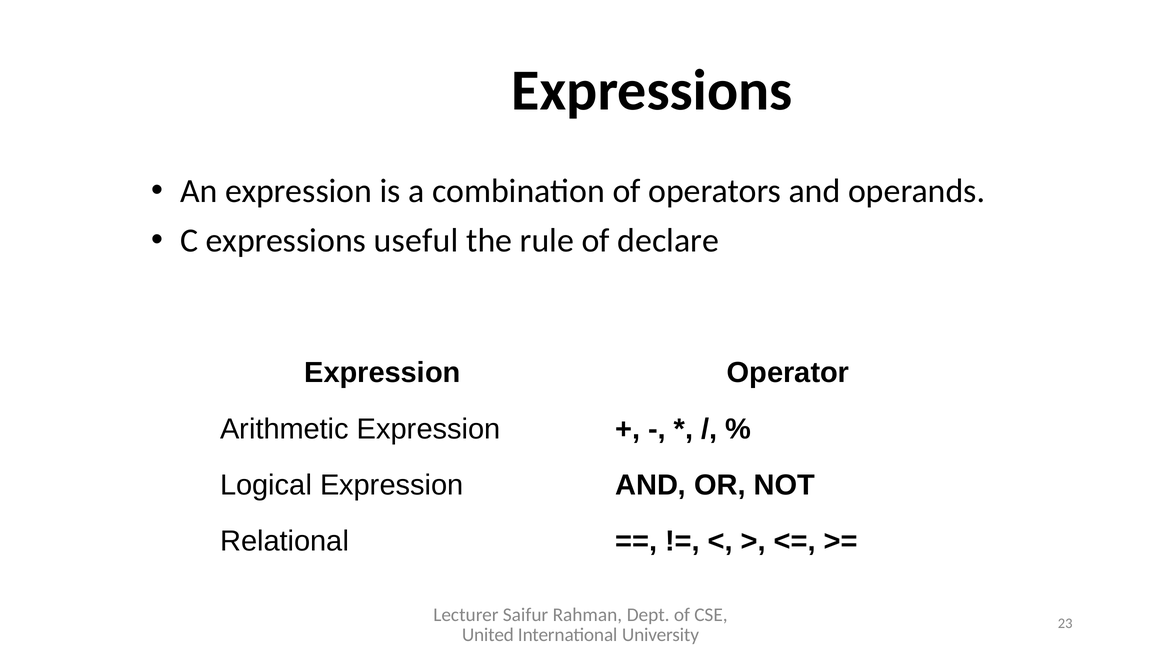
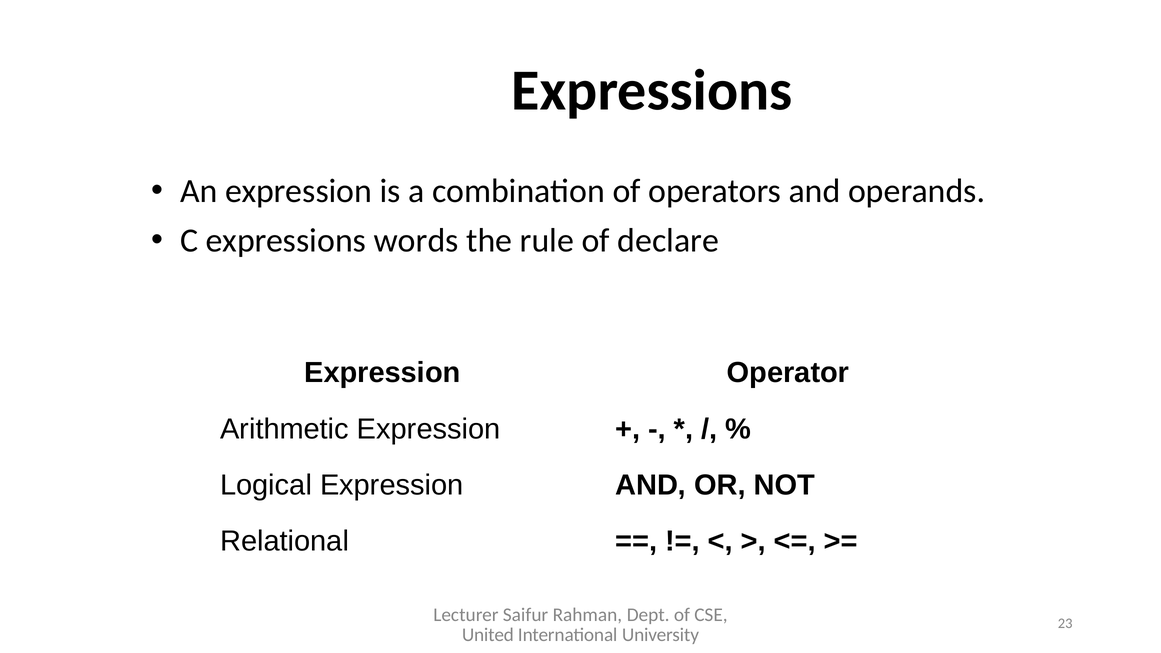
useful: useful -> words (416, 241)
